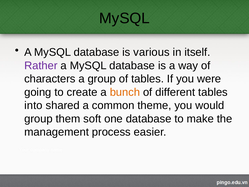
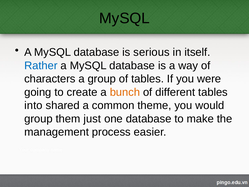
various: various -> serious (152, 52)
Rather colour: purple -> blue (41, 66)
soft: soft -> just (92, 119)
